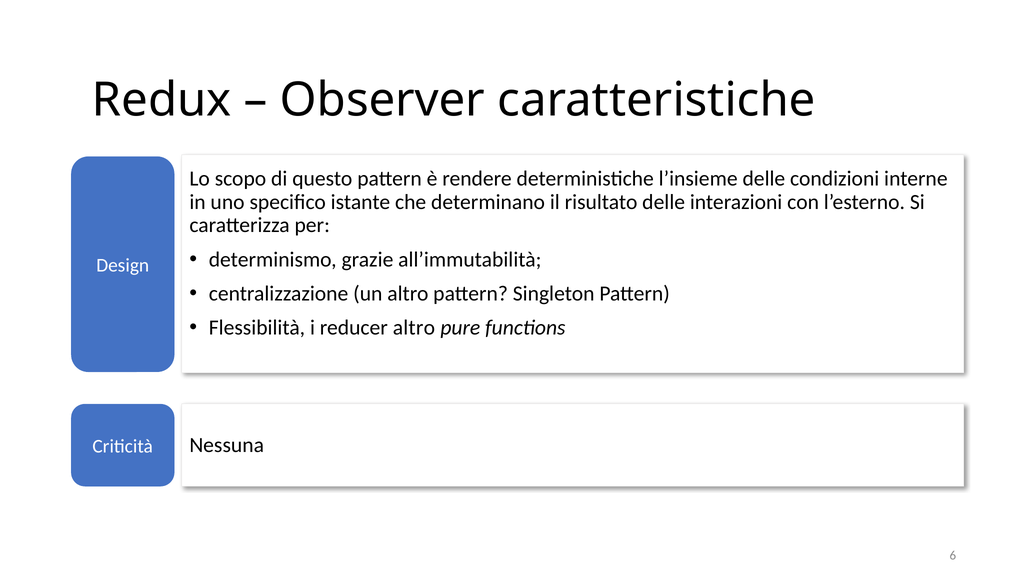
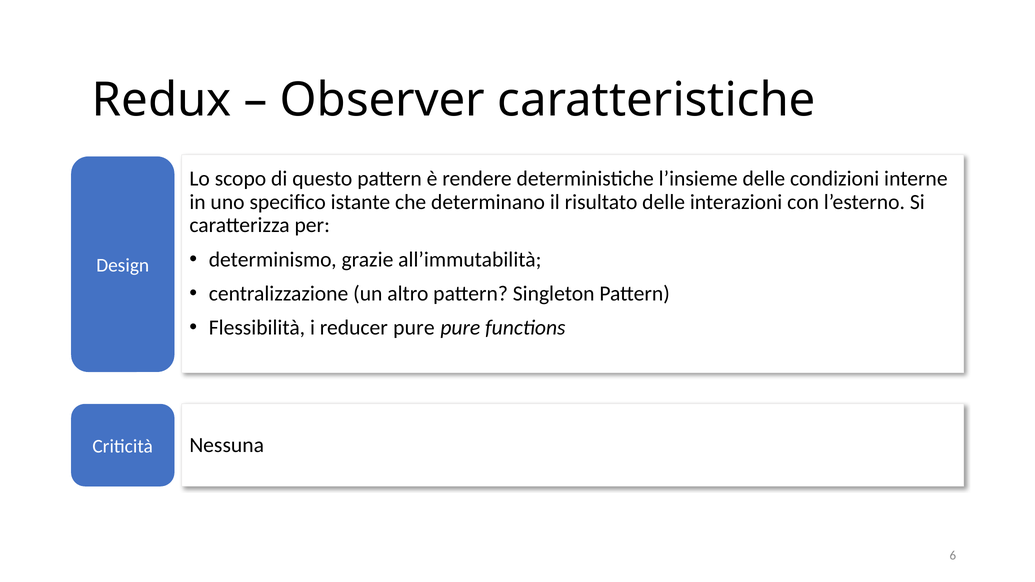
reducer altro: altro -> pure (414, 328)
